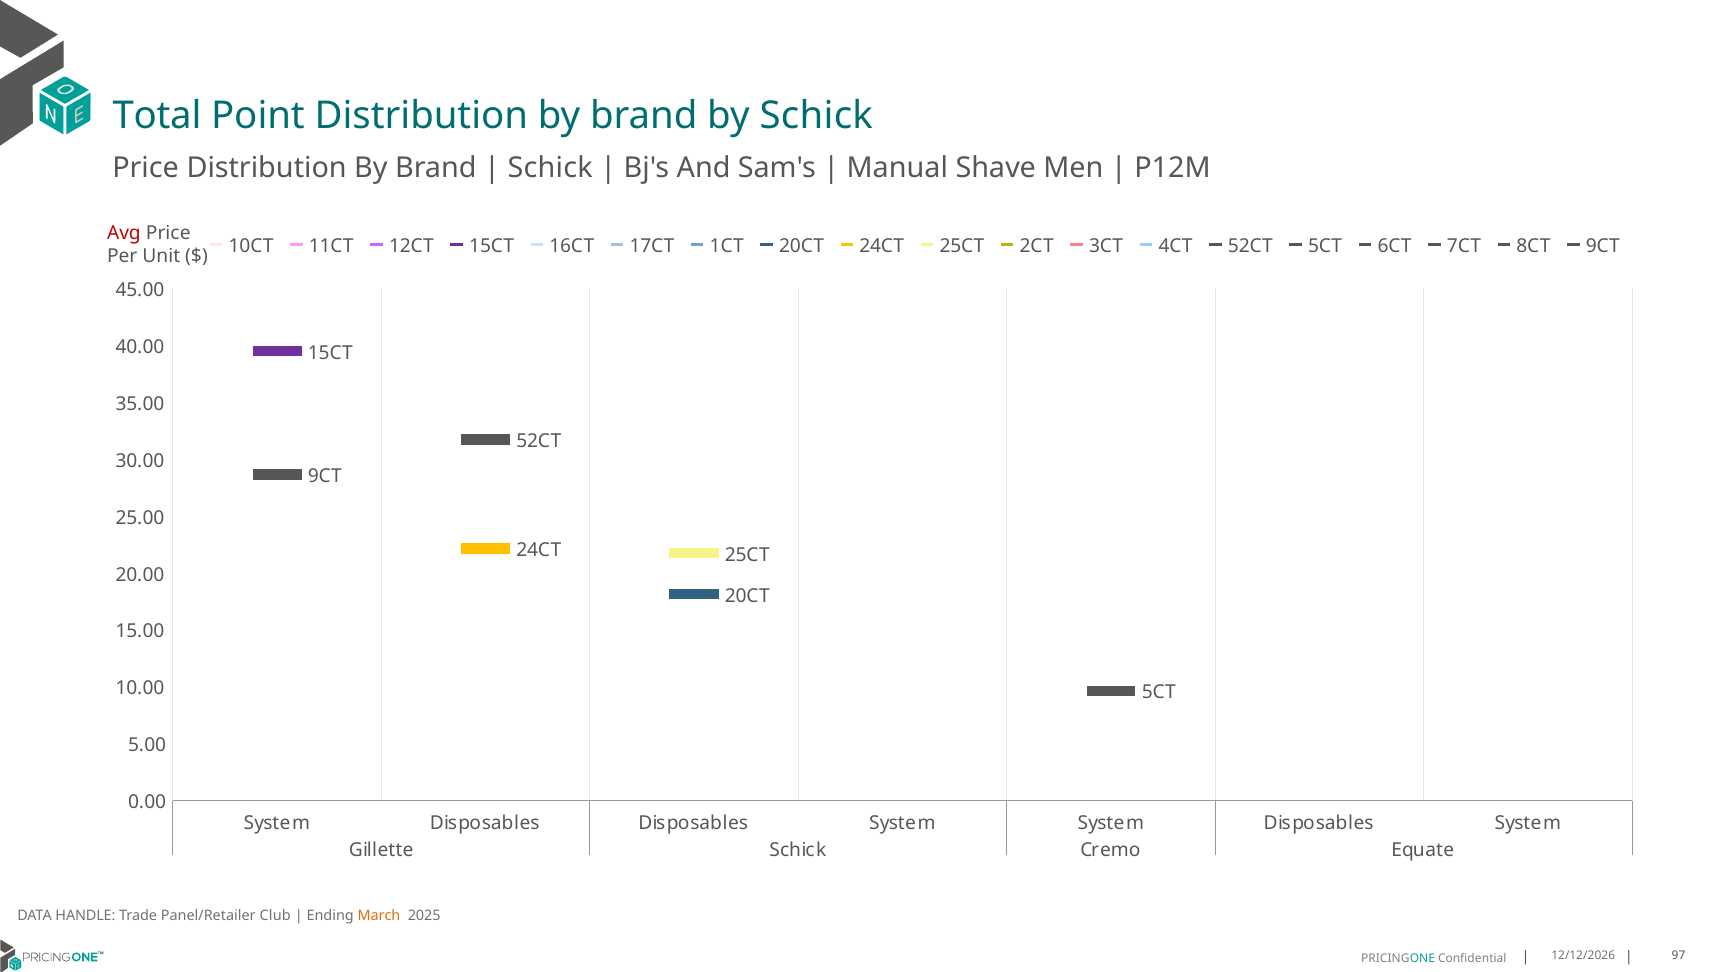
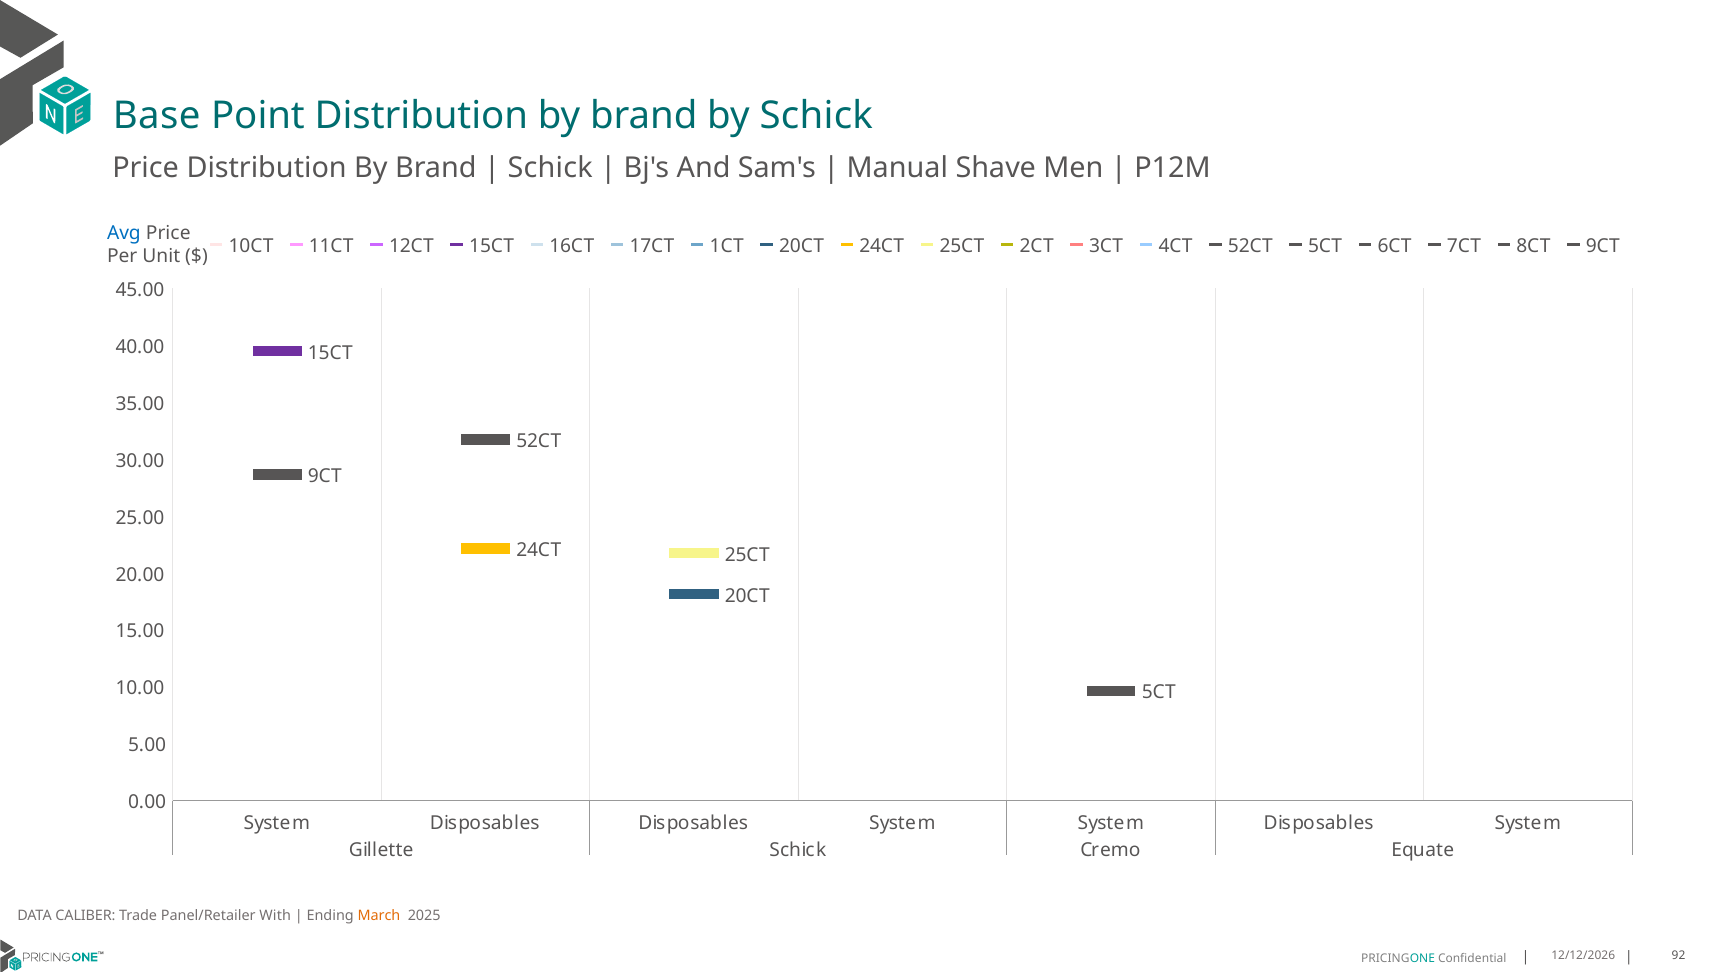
Total: Total -> Base (157, 116)
Avg colour: red -> blue (124, 233)
HANDLE: HANDLE -> CALIBER (85, 916)
Club: Club -> With (275, 916)
97: 97 -> 92 (1679, 956)
